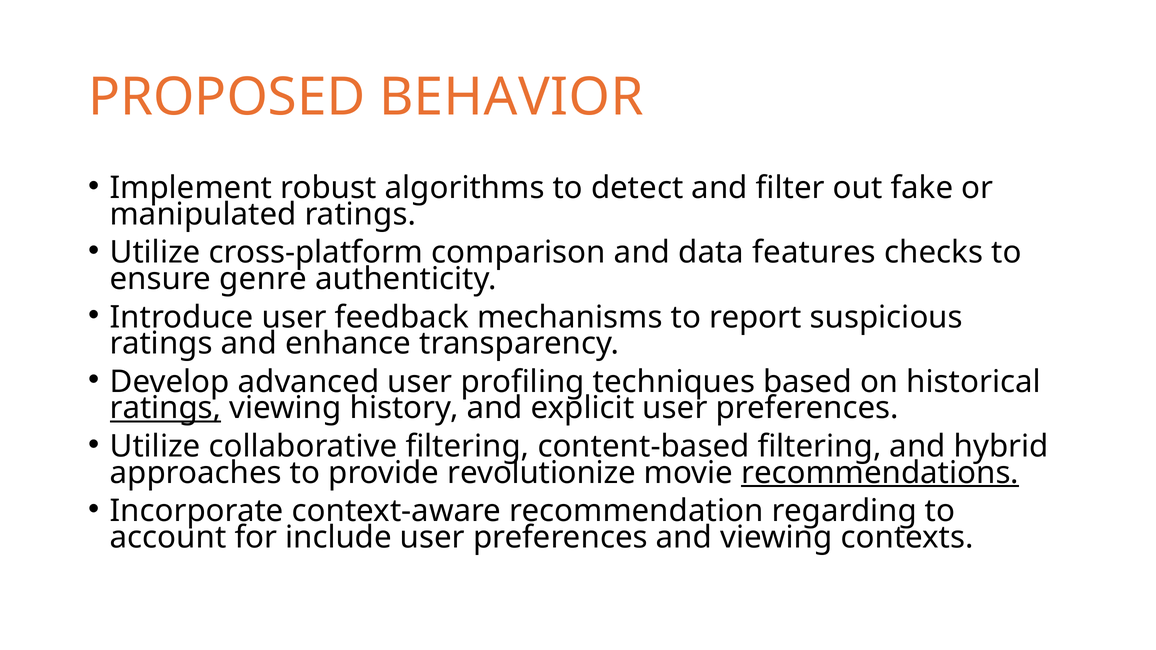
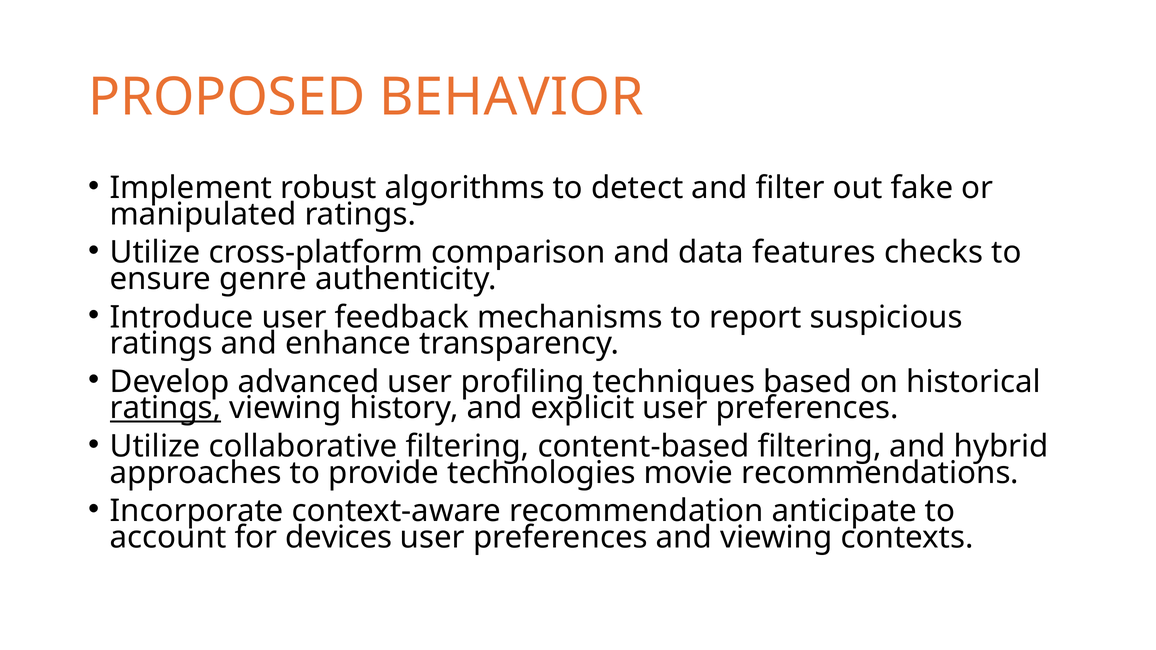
revolutionize: revolutionize -> technologies (542, 473)
recommendations underline: present -> none (880, 473)
regarding: regarding -> anticipate (844, 511)
include: include -> devices (339, 537)
